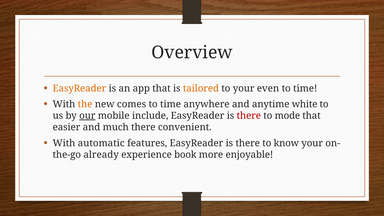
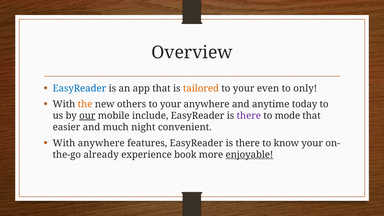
EasyReader colour: orange -> blue (79, 88)
time: time -> only (305, 88)
comes: comes -> others (132, 104)
time: time -> your (171, 104)
white: white -> today (305, 104)
there colour: red -> purple (249, 116)
much there: there -> night (143, 127)
With automatic: automatic -> anywhere (101, 143)
enjoyable underline: none -> present (249, 155)
